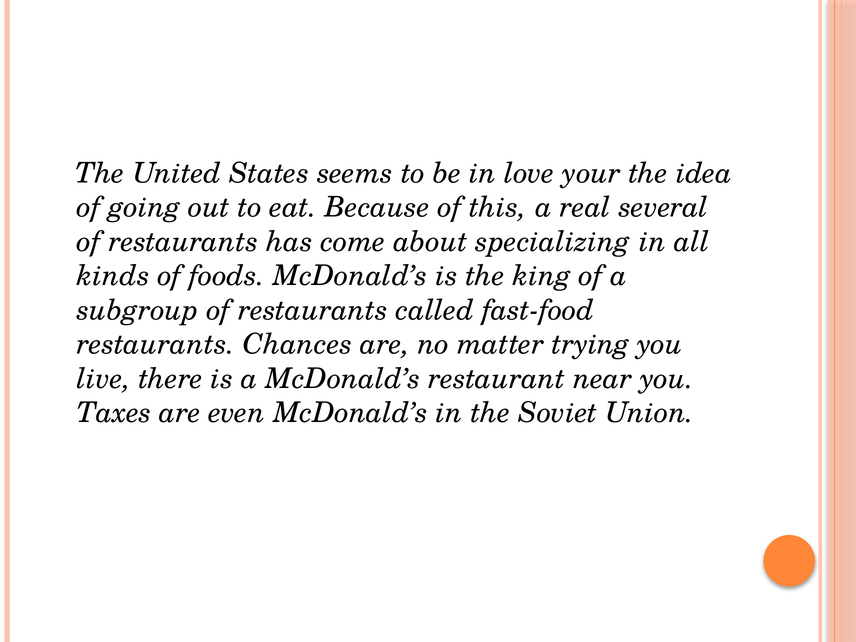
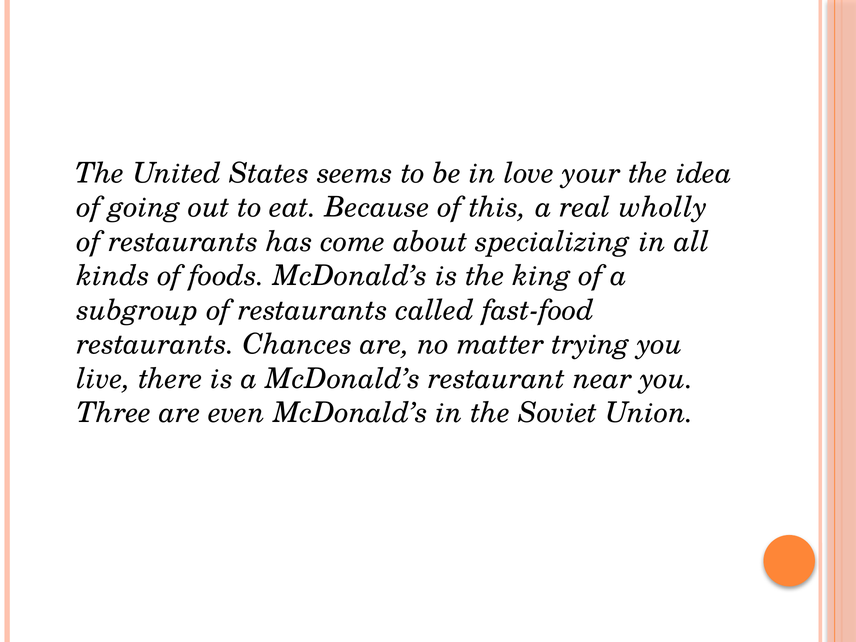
several: several -> wholly (663, 207)
Taxes: Taxes -> Three (114, 413)
